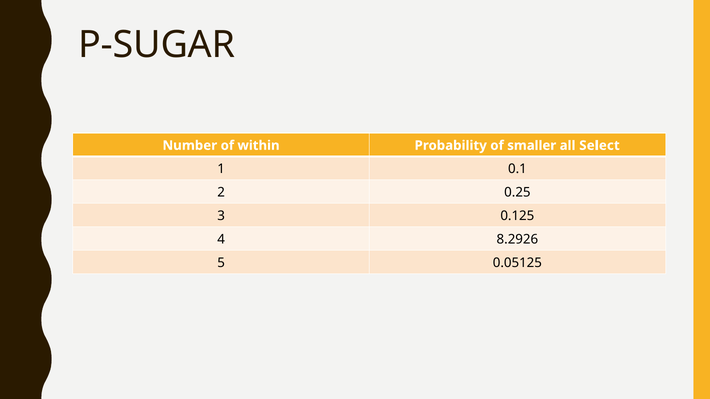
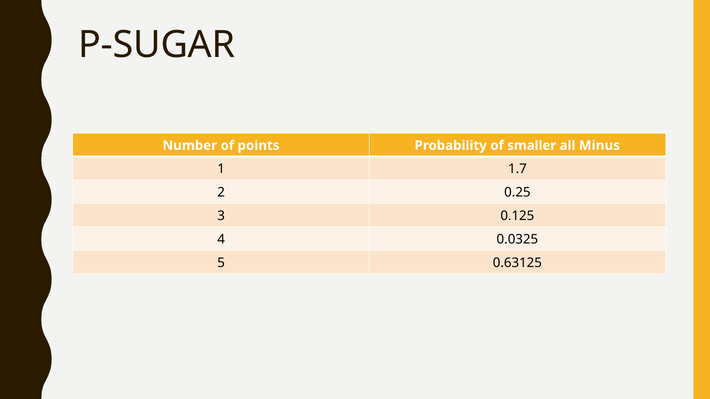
within: within -> points (258, 146)
Select: Select -> Minus (599, 146)
0.1: 0.1 -> 1.7 (517, 169)
8.2926: 8.2926 -> 0.0325 (517, 239)
0.05125: 0.05125 -> 0.63125 (517, 263)
